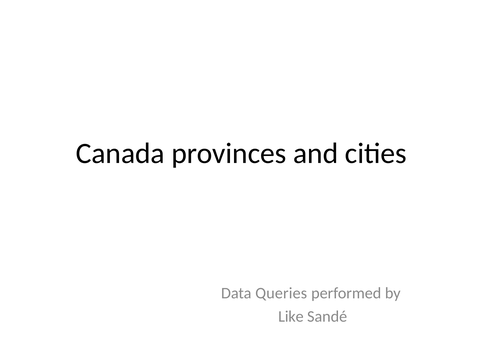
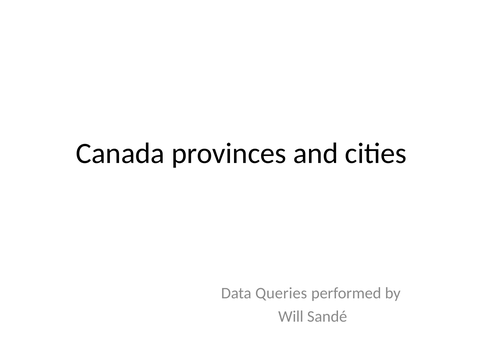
Like: Like -> Will (291, 317)
